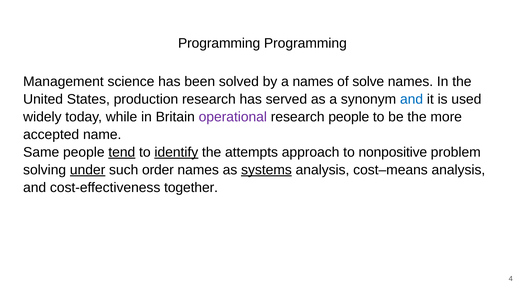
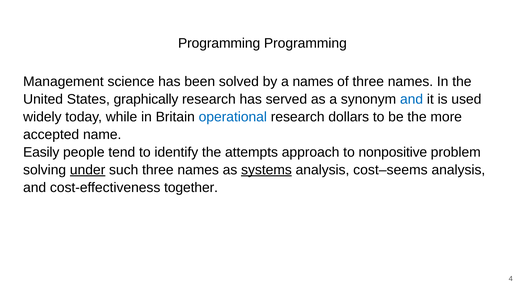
of solve: solve -> three (368, 82)
production: production -> graphically (146, 99)
operational colour: purple -> blue (233, 117)
research people: people -> dollars (349, 117)
Same: Same -> Easily (41, 152)
tend underline: present -> none (122, 152)
identify underline: present -> none (176, 152)
such order: order -> three (158, 170)
cost–means: cost–means -> cost–seems (390, 170)
